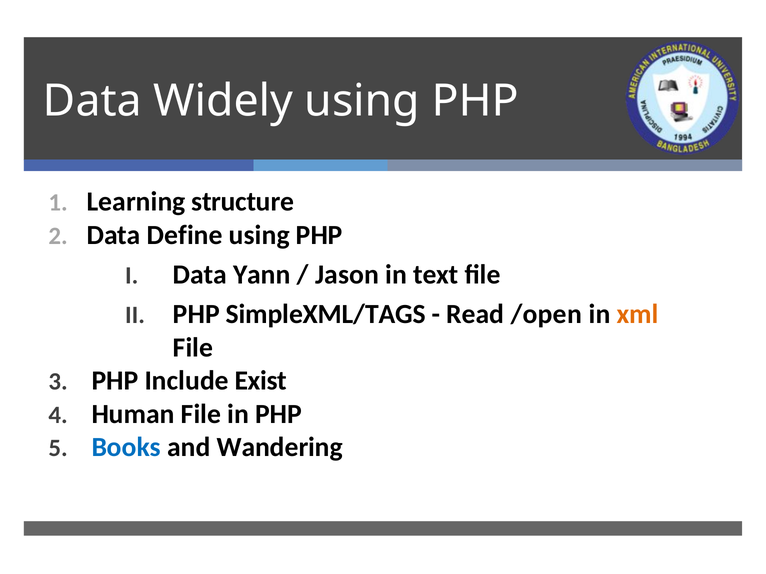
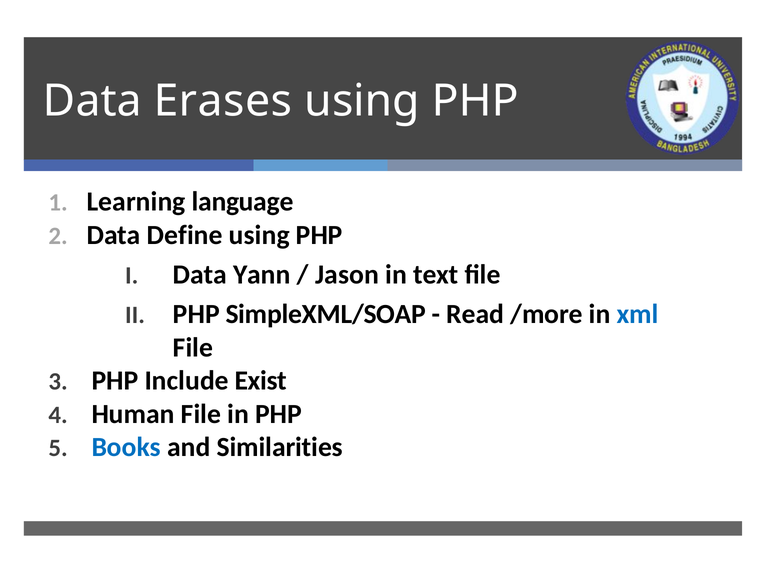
Widely: Widely -> Erases (223, 101)
structure: structure -> language (243, 202)
SimpleXML/TAGS: SimpleXML/TAGS -> SimpleXML/SOAP (326, 314)
/open: /open -> /more (547, 314)
xml colour: orange -> blue (638, 314)
Wandering: Wandering -> Similarities (280, 448)
